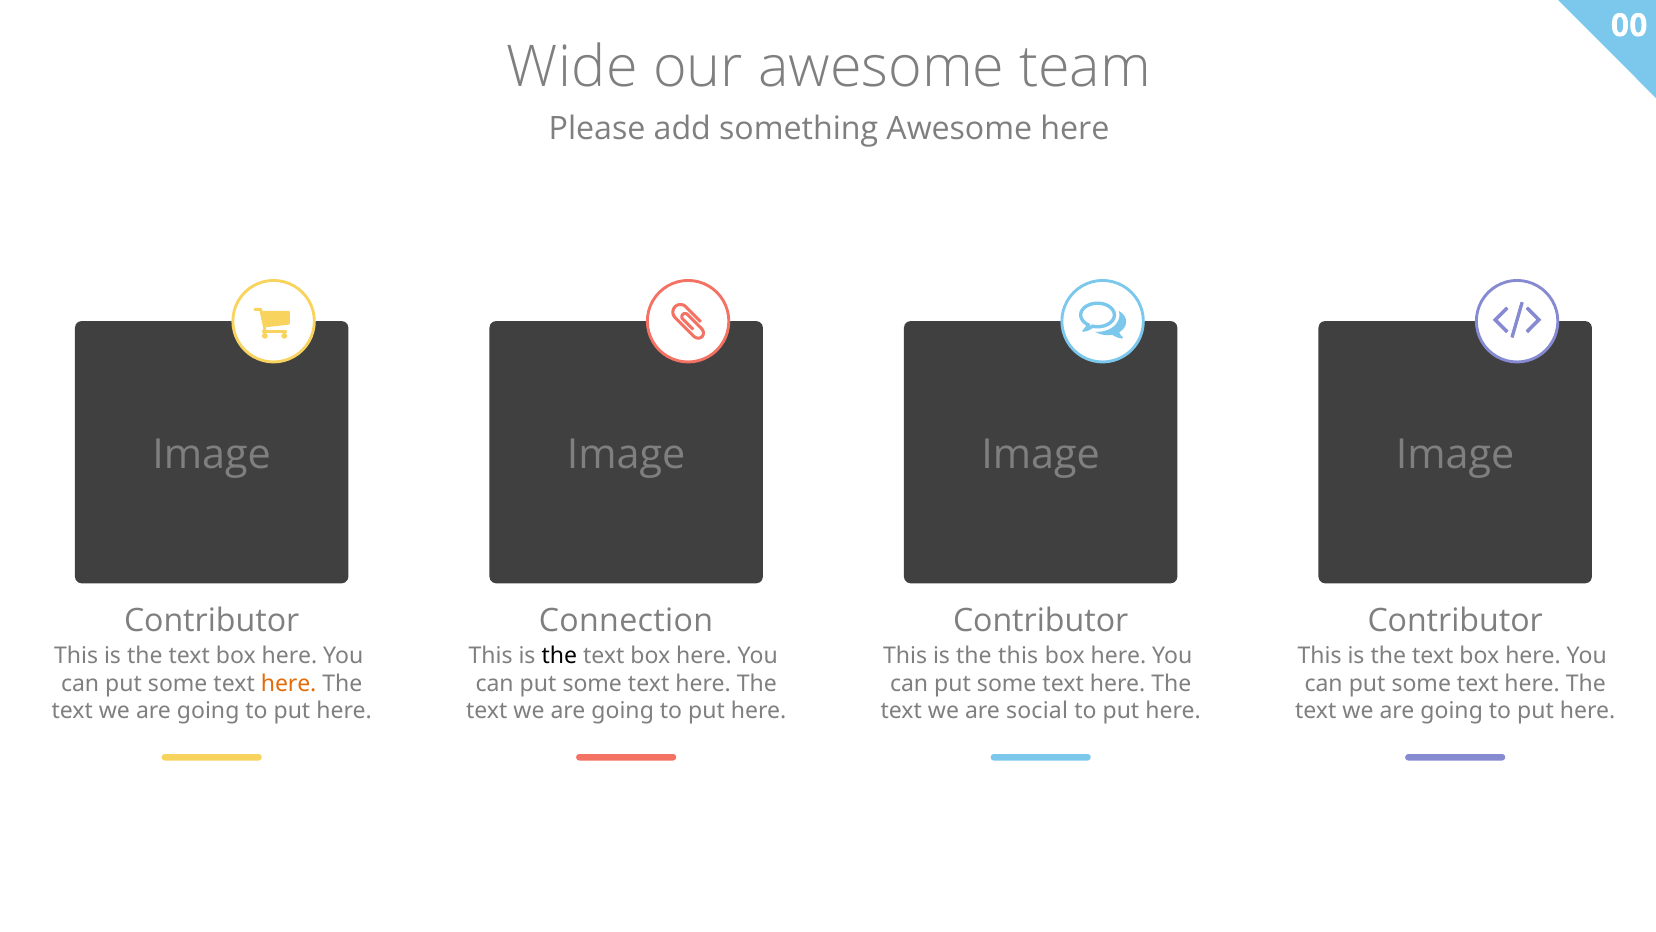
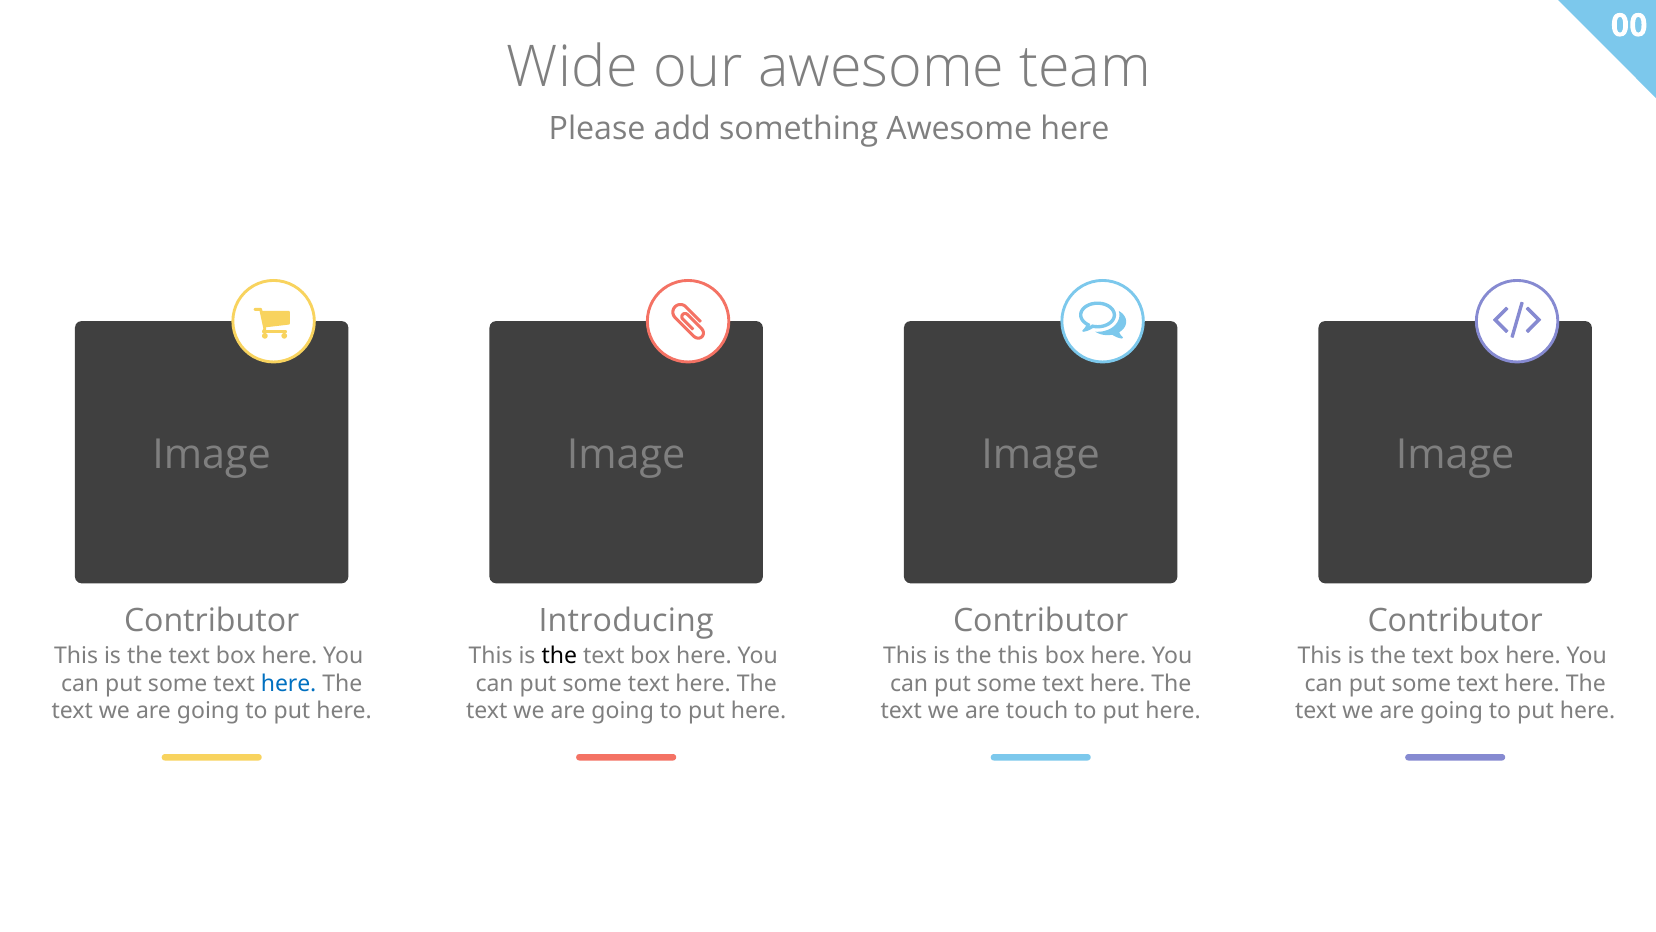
Connection: Connection -> Introducing (626, 621)
here colour: orange -> blue (289, 683)
social: social -> touch (1037, 711)
